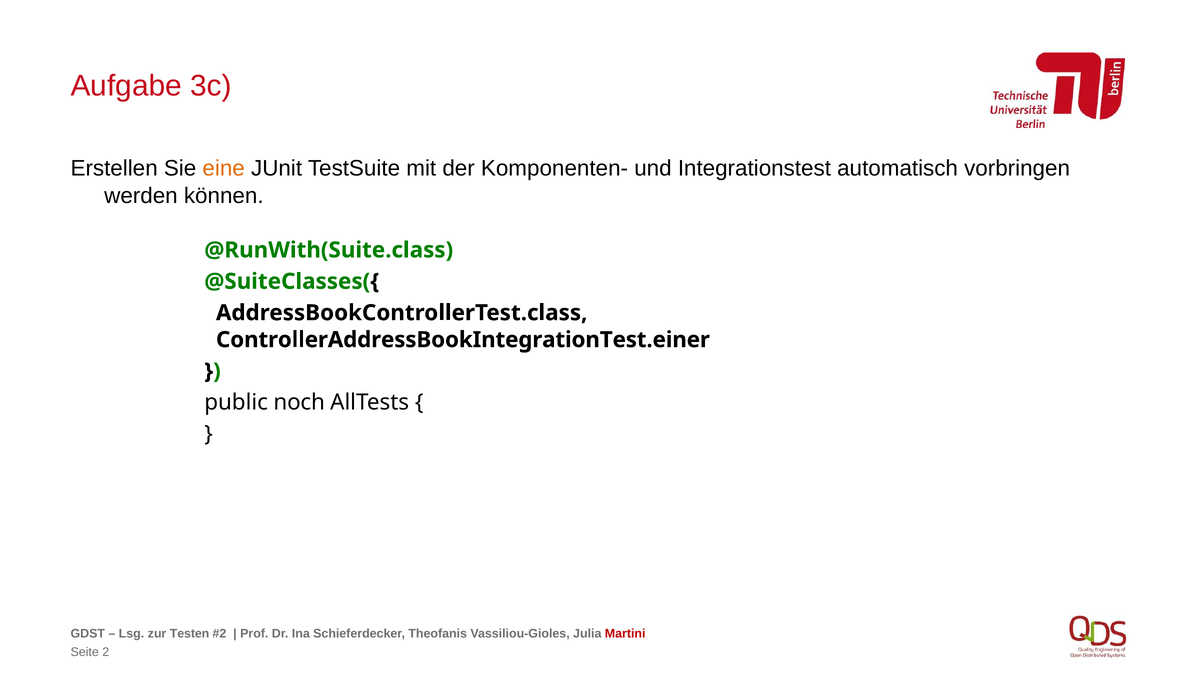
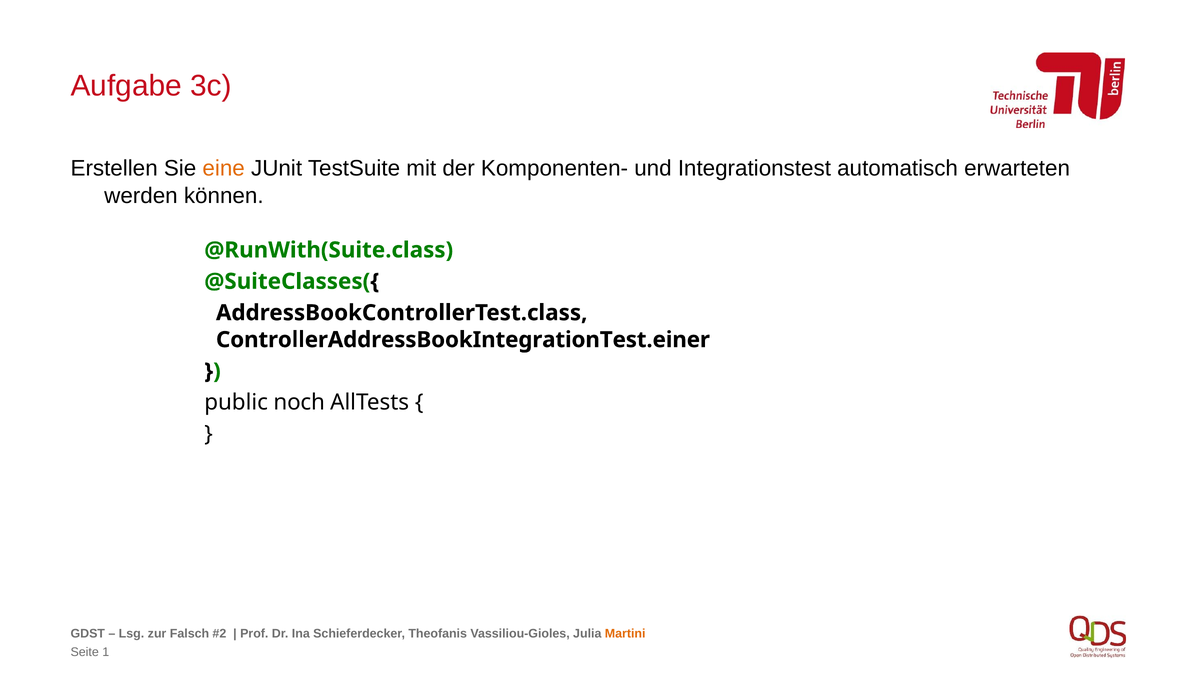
vorbringen: vorbringen -> erwarteten (1017, 168)
Testen: Testen -> Falsch (190, 633)
Martini colour: red -> orange (625, 633)
2: 2 -> 1 (106, 652)
